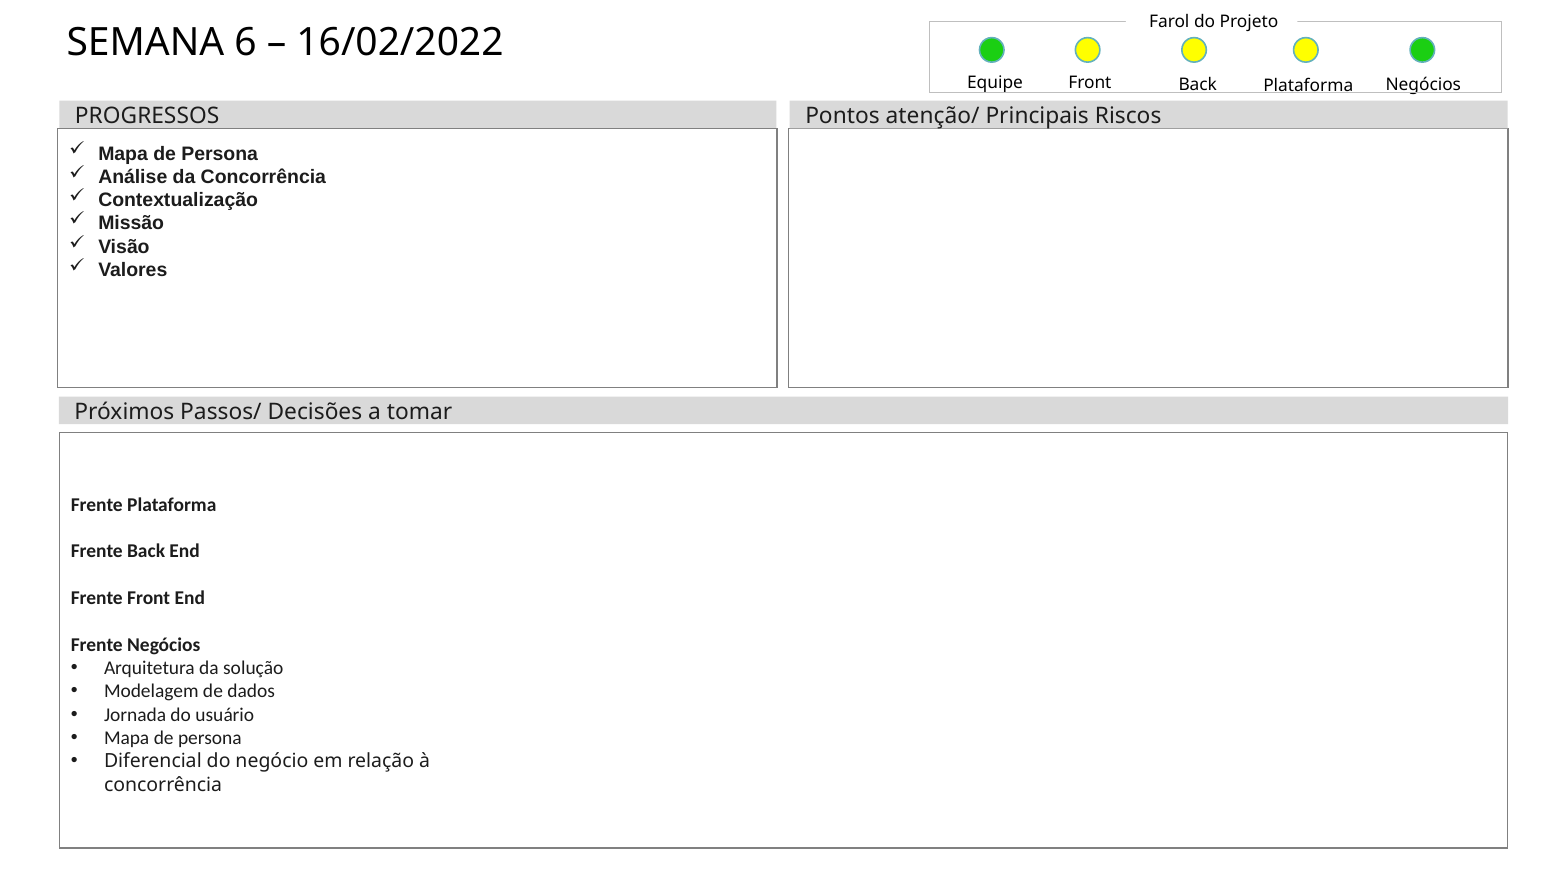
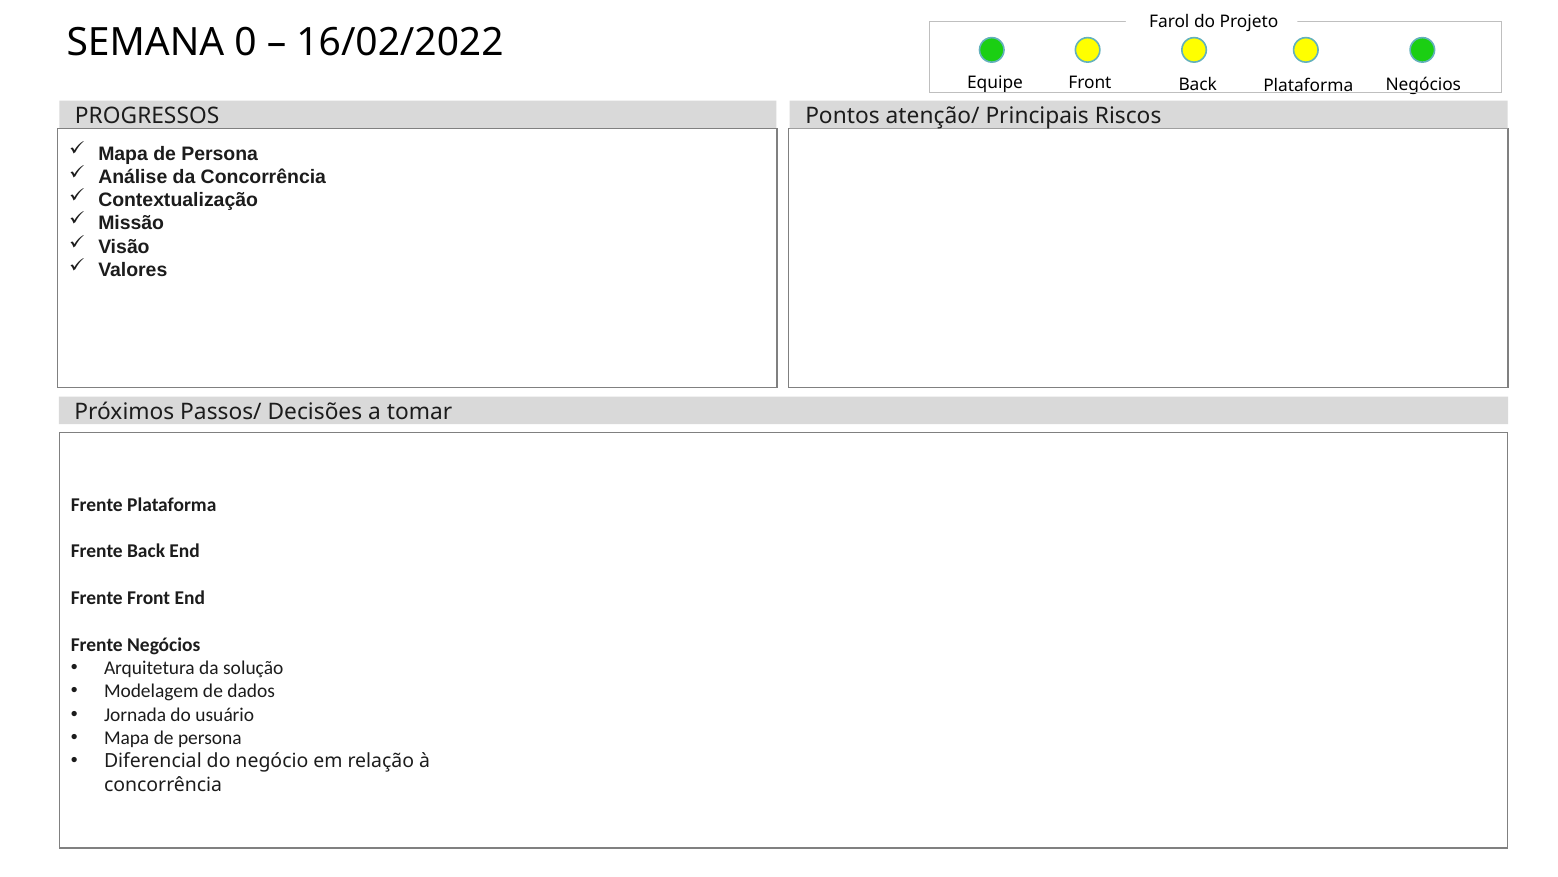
6: 6 -> 0 (246, 42)
